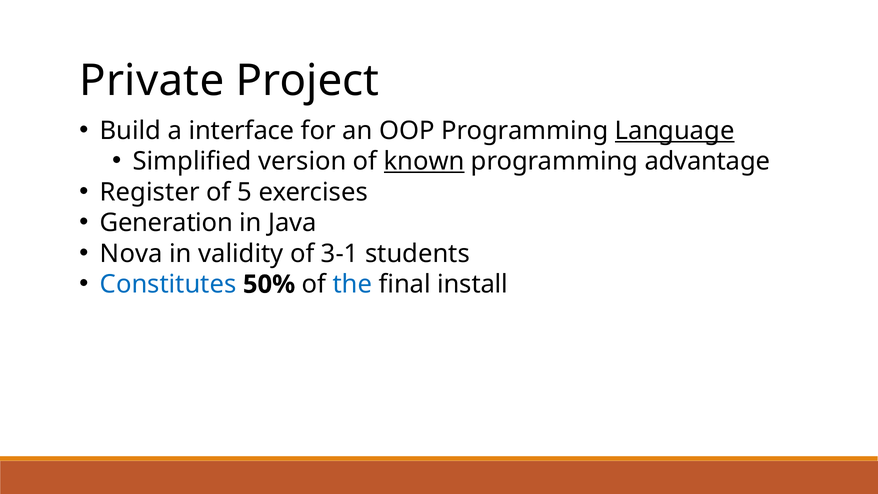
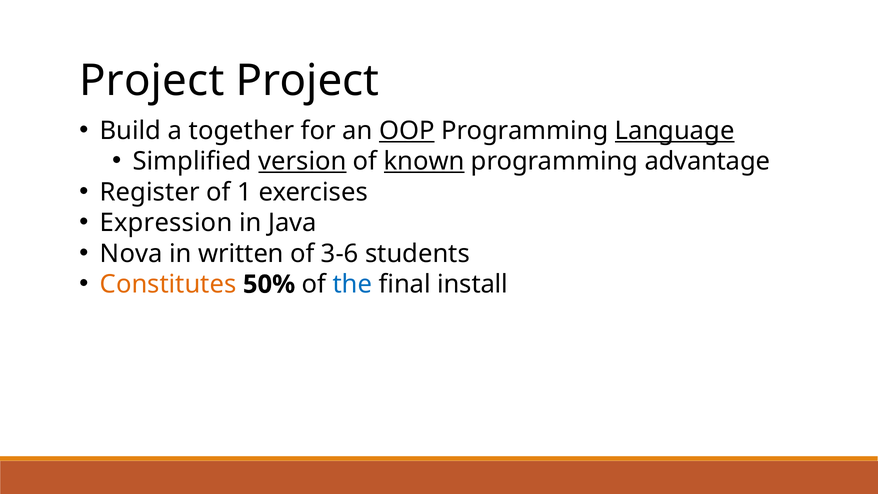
Private: Private -> Project (152, 81)
interface: interface -> together (241, 131)
OOP underline: none -> present (407, 131)
version underline: none -> present (302, 161)
5: 5 -> 1 (245, 192)
Generation: Generation -> Expression (166, 223)
validity: validity -> written (241, 254)
3-1: 3-1 -> 3-6 (340, 254)
Constitutes colour: blue -> orange (168, 284)
